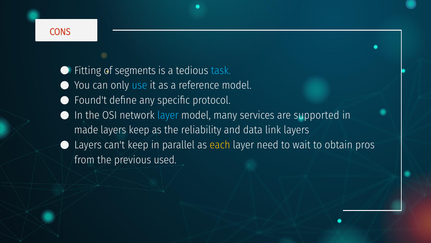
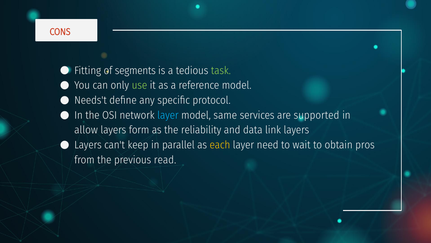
task colour: light blue -> light green (221, 70)
use colour: light blue -> light green (139, 85)
Found't: Found't -> Needs't (91, 100)
many: many -> same (225, 115)
made: made -> allow (86, 130)
layers keep: keep -> form (139, 130)
used: used -> read (165, 159)
